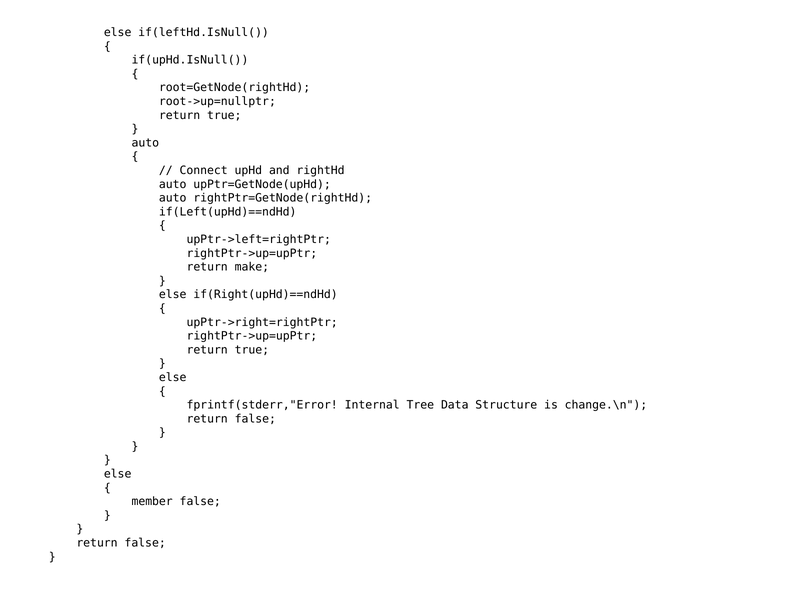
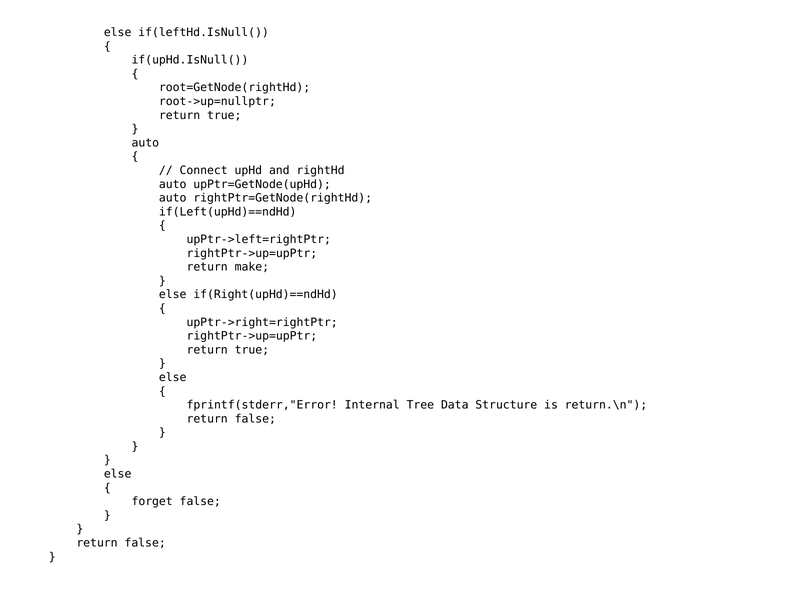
change.\n: change.\n -> return.\n (606, 405)
member: member -> forget (152, 501)
